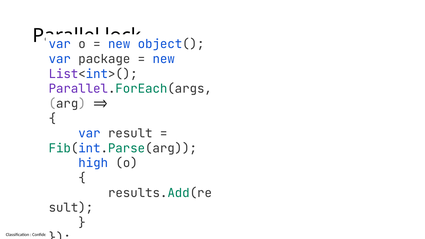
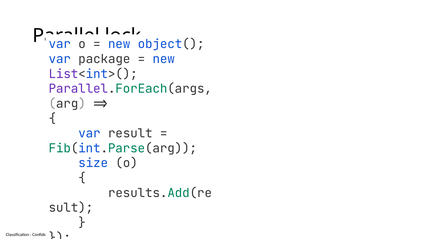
high: high -> size (93, 163)
